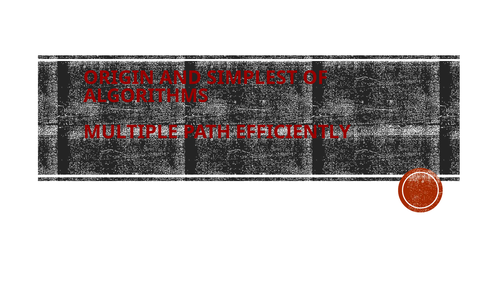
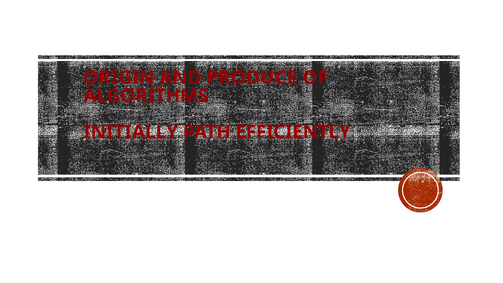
SIMPLEST: SIMPLEST -> PRODUCE (252, 78)
MULTIPLE: MULTIPLE -> INITIALLY (131, 132)
